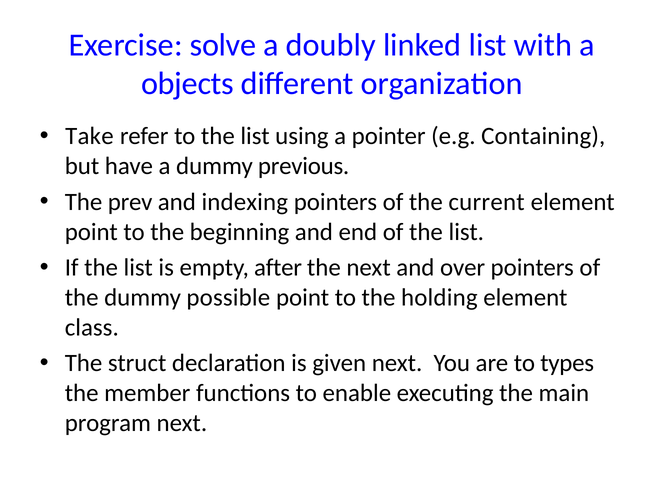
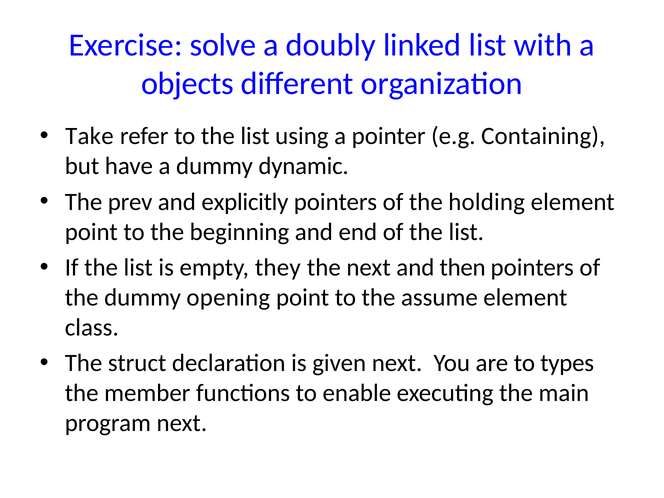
previous: previous -> dynamic (304, 166)
indexing: indexing -> explicitly (245, 202)
current: current -> holding (487, 202)
after: after -> they (278, 268)
over: over -> then (463, 268)
possible: possible -> opening (228, 298)
holding: holding -> assume (439, 298)
